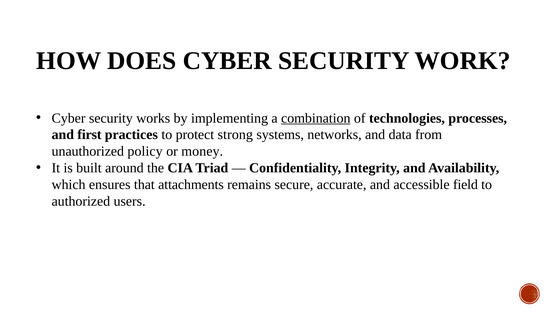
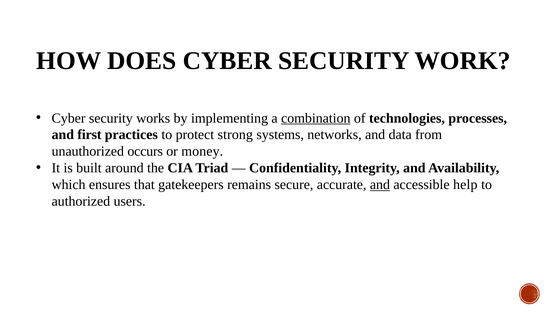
policy: policy -> occurs (145, 151)
attachments: attachments -> gatekeepers (191, 185)
and underline: none -> present (380, 185)
field: field -> help (465, 185)
